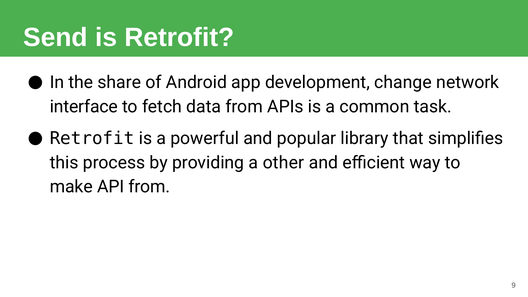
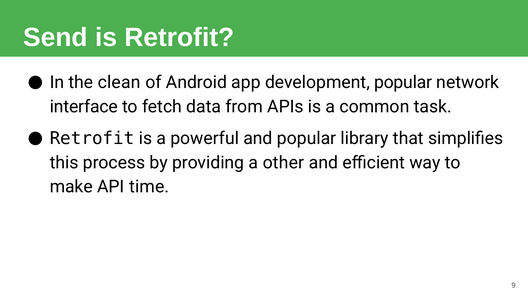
share: share -> clean (119, 82)
development change: change -> popular (403, 82)
API from: from -> time (149, 187)
